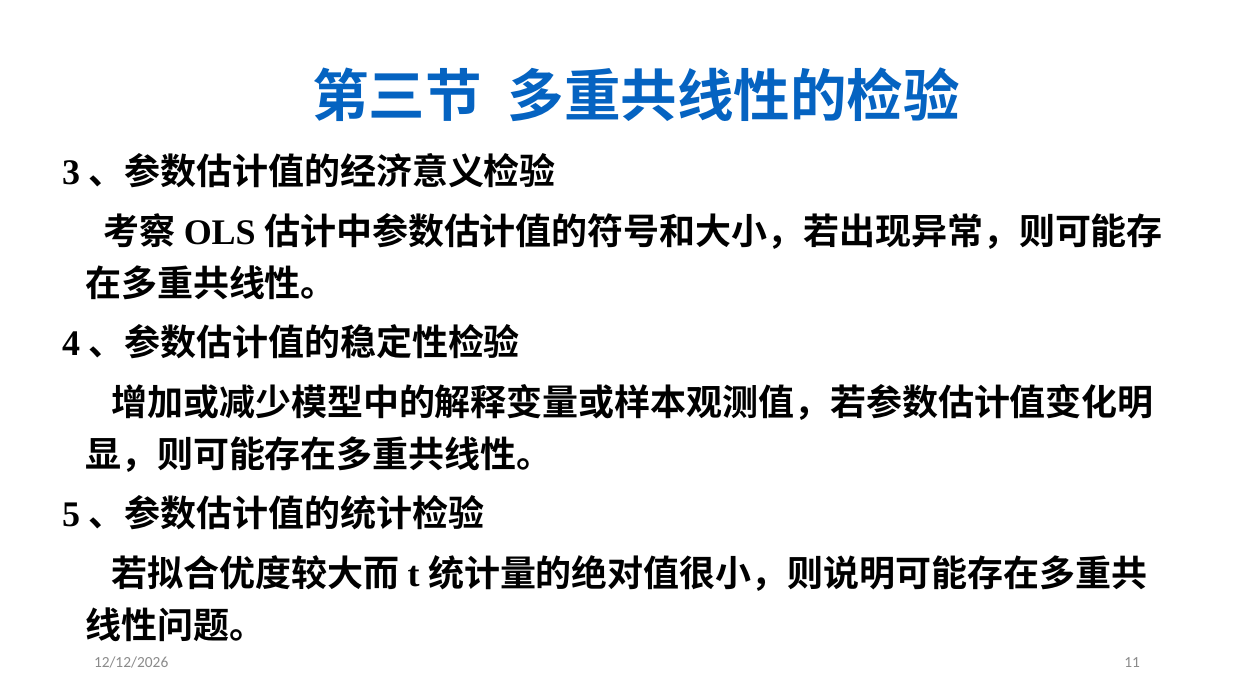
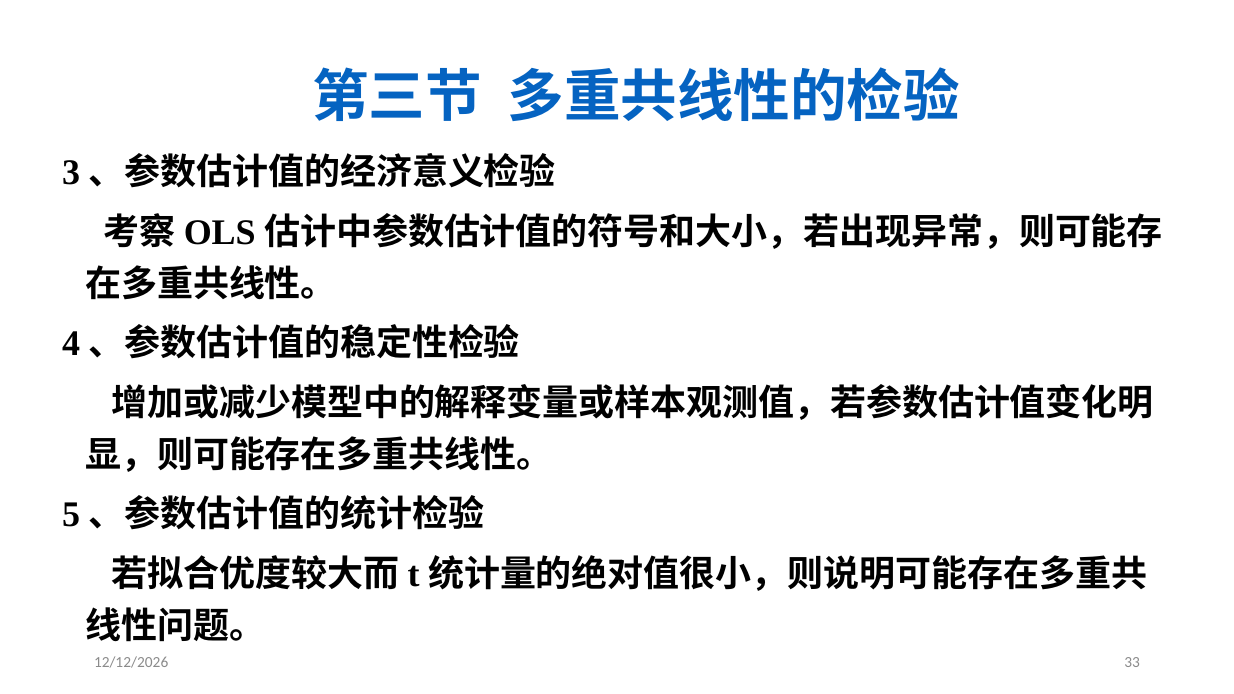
11: 11 -> 33 (1132, 663)
